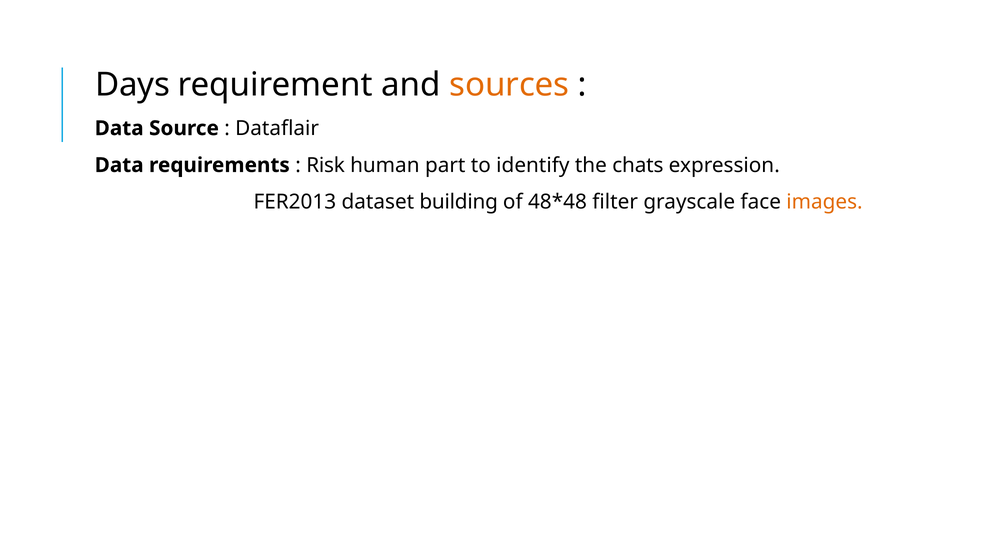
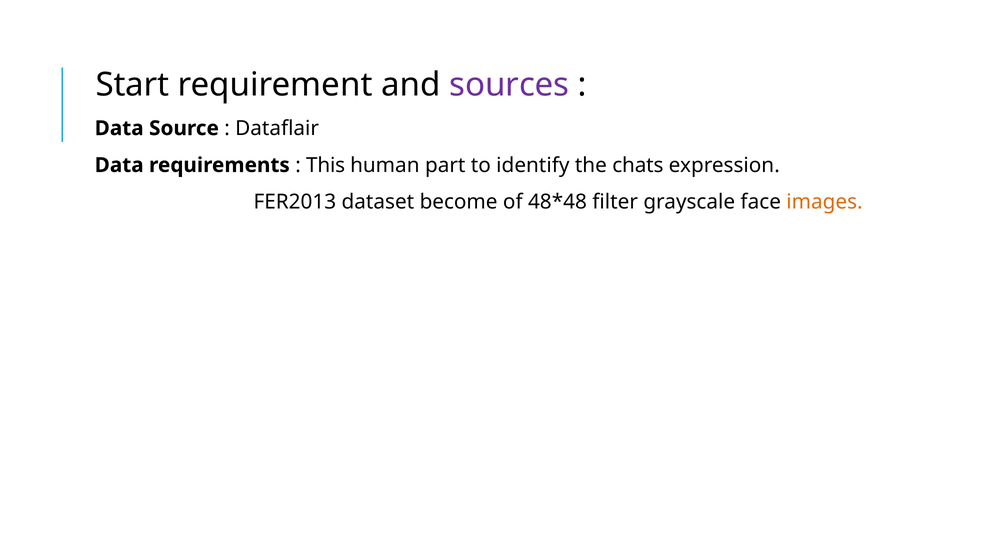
Days: Days -> Start (133, 85)
sources colour: orange -> purple (509, 85)
Risk: Risk -> This (326, 165)
building: building -> become (459, 202)
